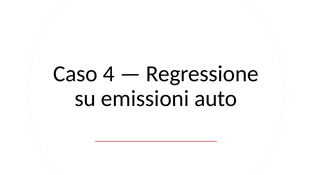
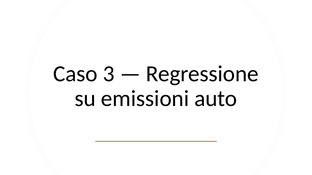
4: 4 -> 3 (109, 74)
